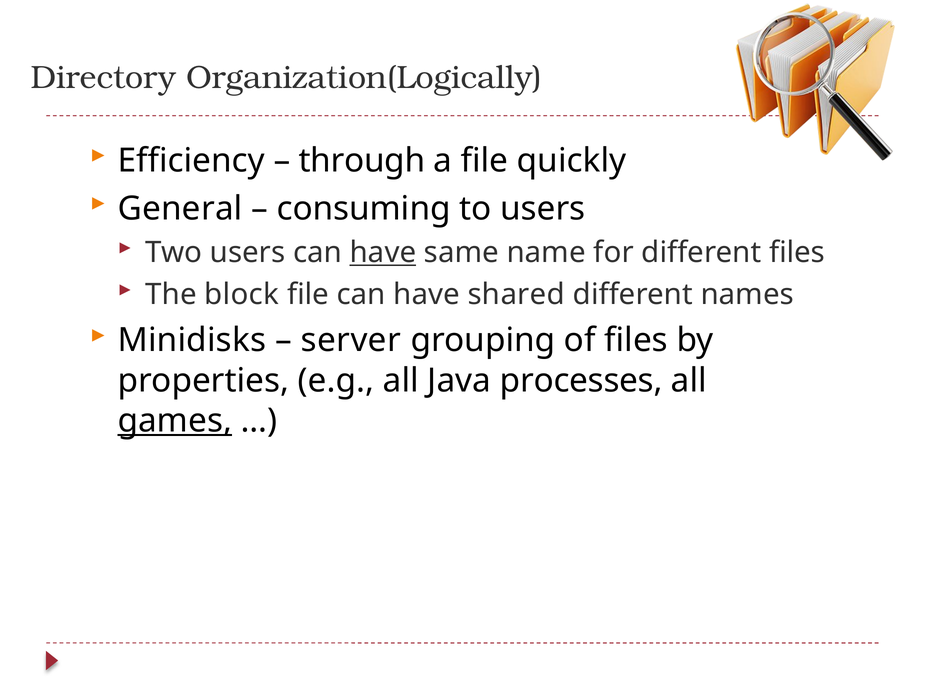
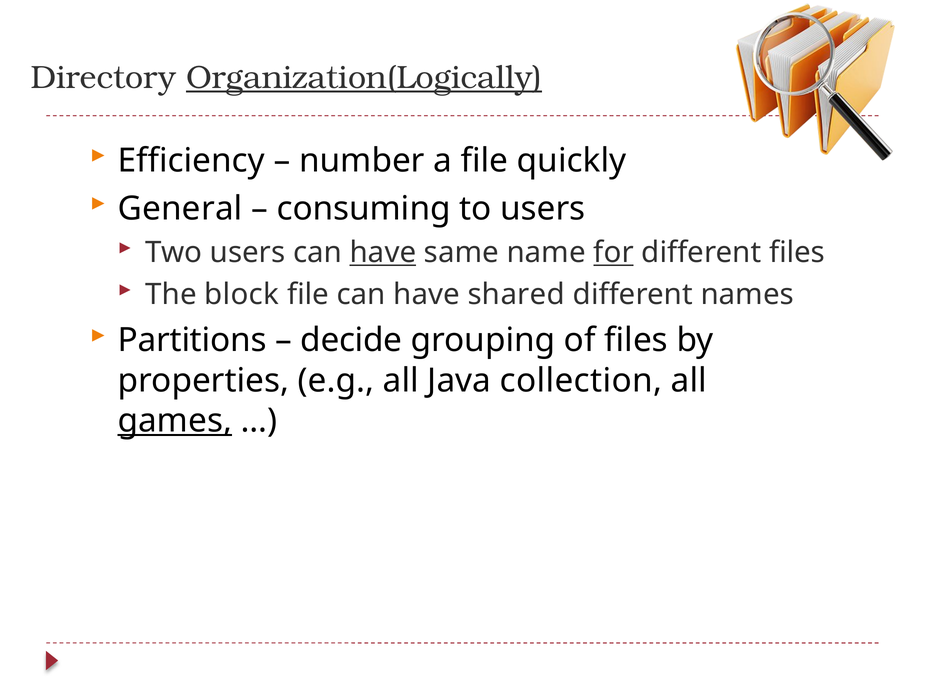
Organization(Logically underline: none -> present (364, 77)
through: through -> number (362, 161)
for underline: none -> present (614, 252)
Minidisks: Minidisks -> Partitions (192, 340)
server: server -> decide (351, 340)
processes: processes -> collection (581, 380)
